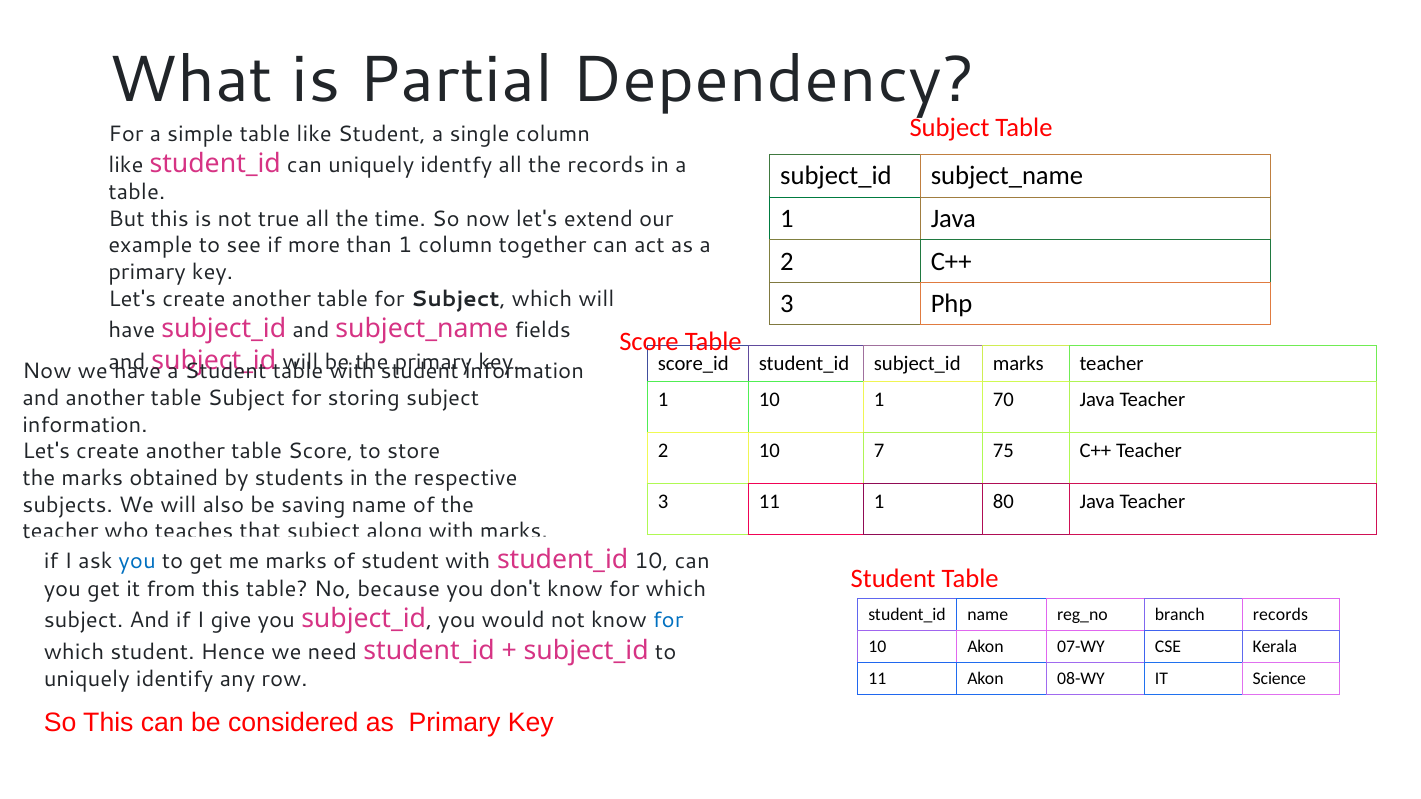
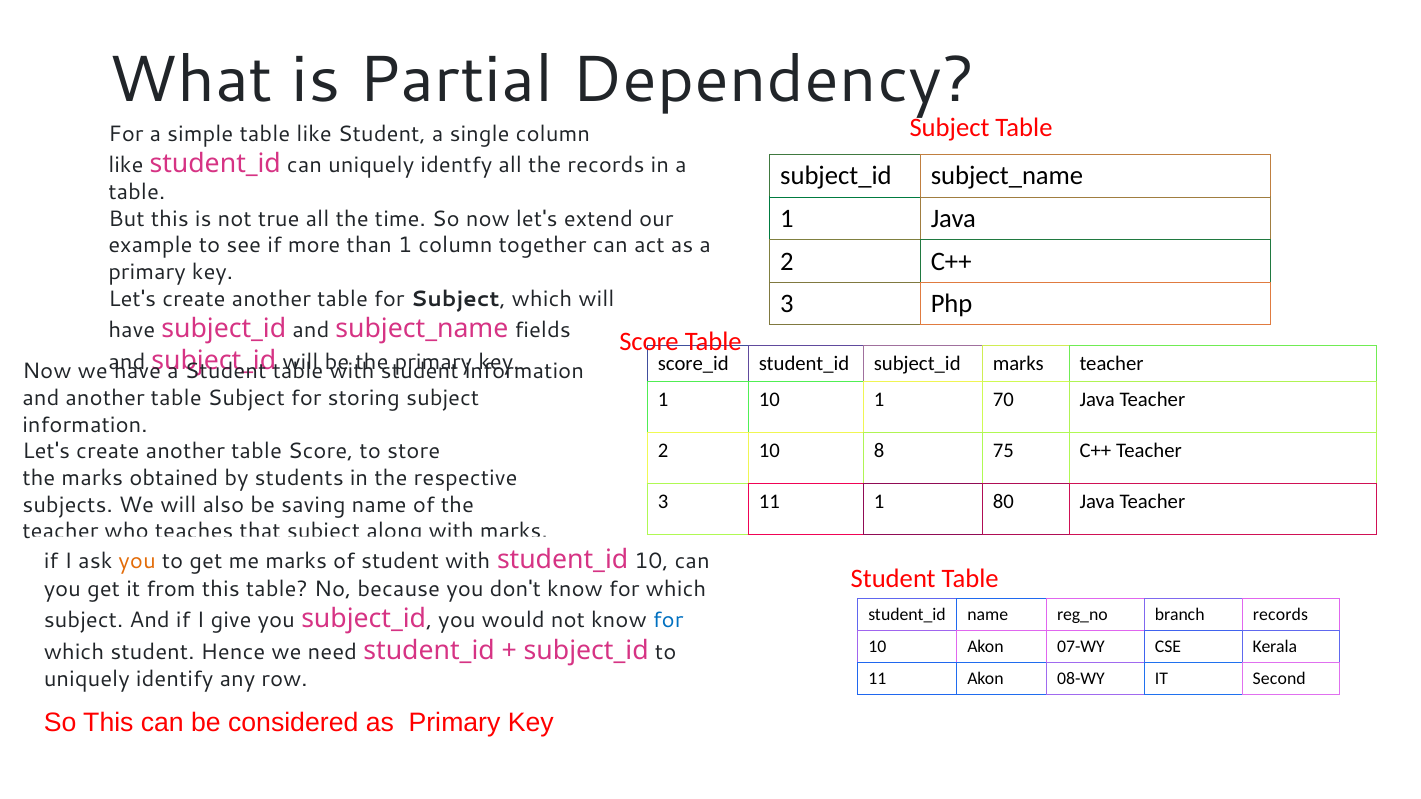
7: 7 -> 8 (879, 451)
you colour: blue -> orange (137, 561)
Science: Science -> Second (1279, 679)
